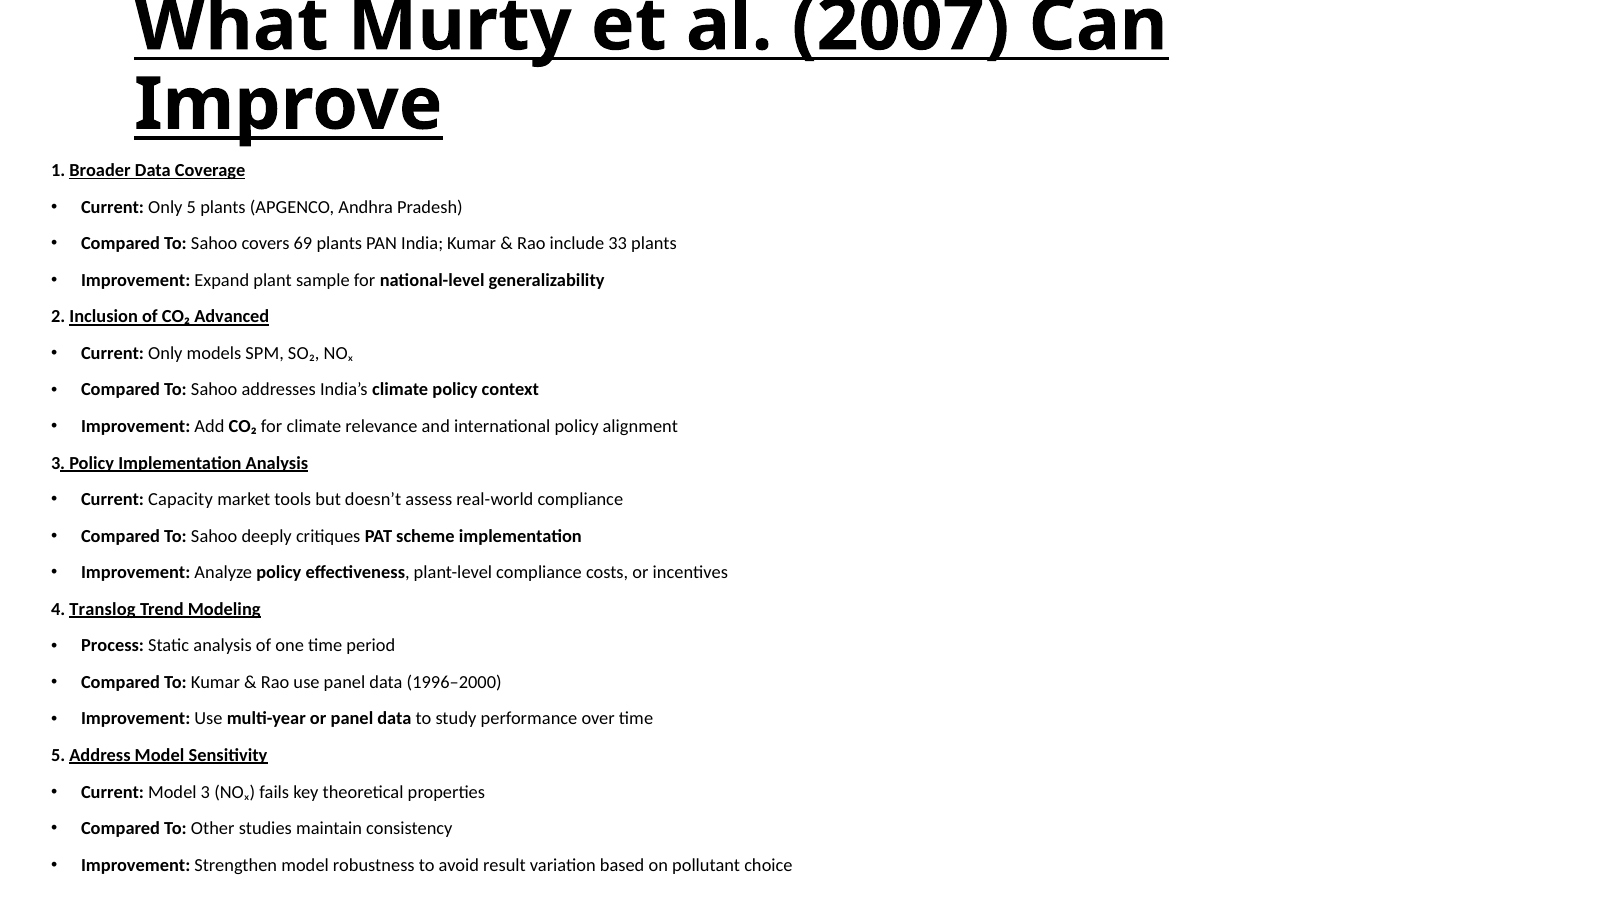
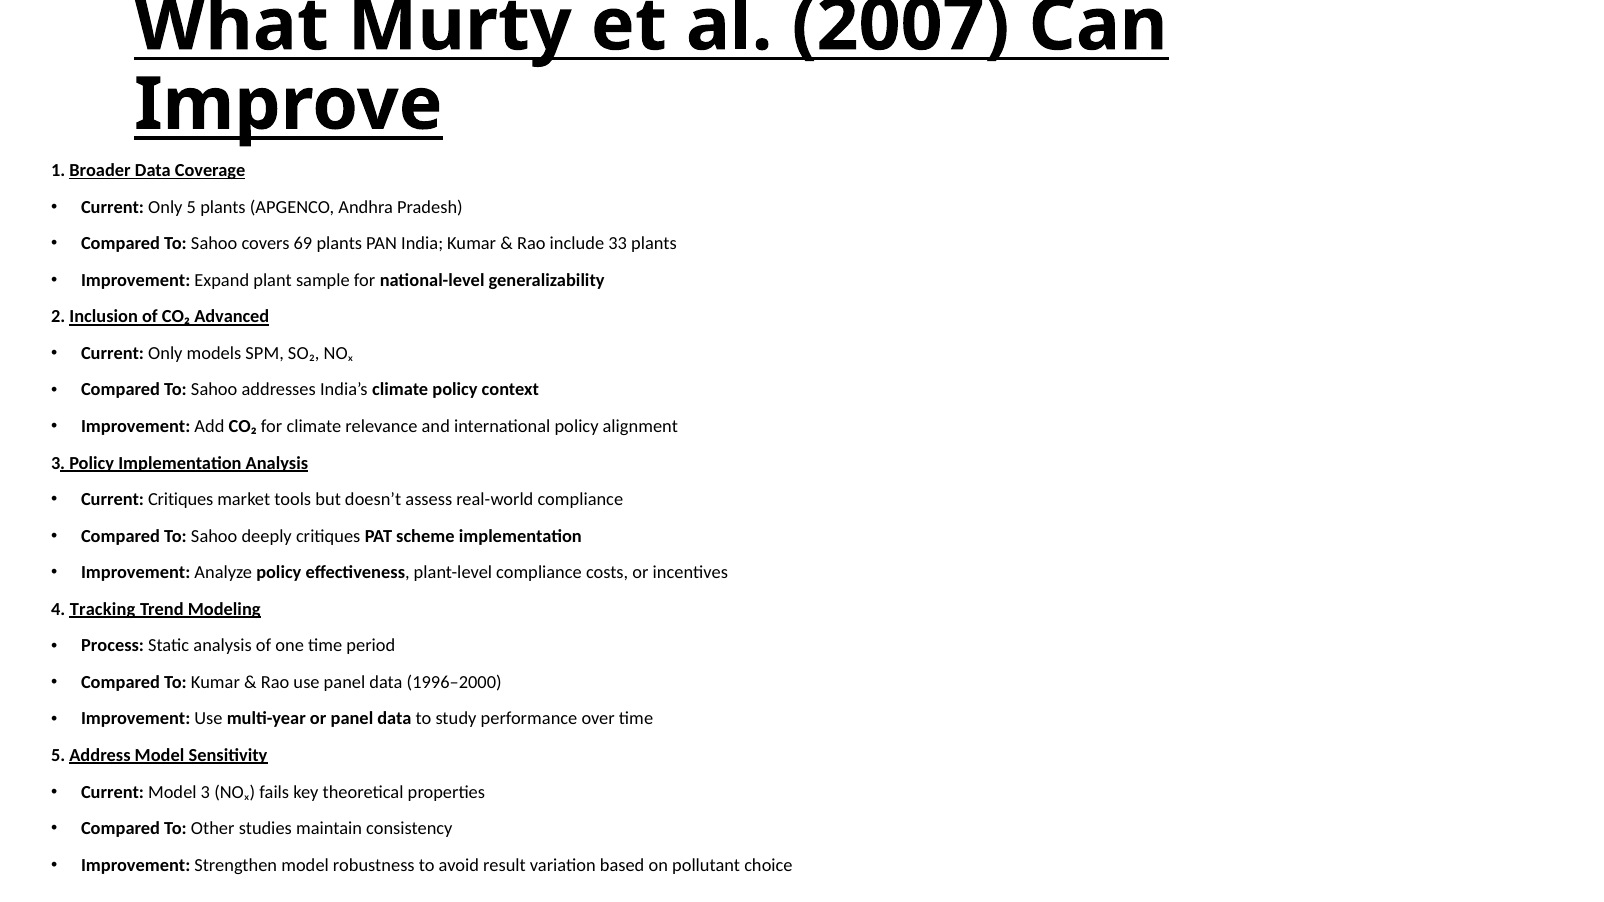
Current Capacity: Capacity -> Critiques (181, 500)
Translog: Translog -> Tracking (103, 609)
